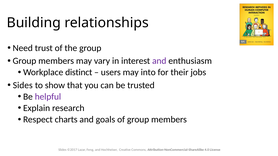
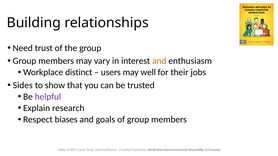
and colour: purple -> orange (159, 61)
into: into -> well (148, 73)
charts: charts -> biases (66, 120)
